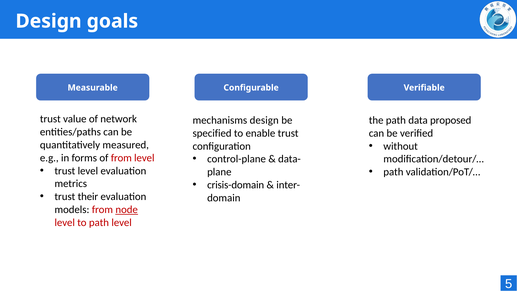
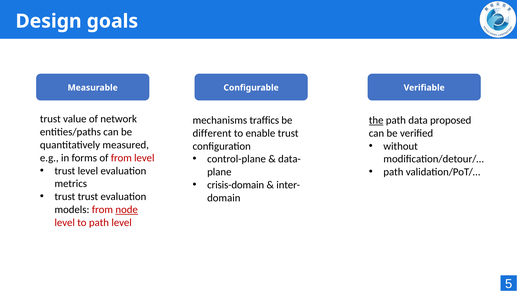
mechanisms design: design -> traffics (264, 120)
the underline: none -> present (376, 120)
specified: specified -> different (212, 133)
trust their: their -> trust (88, 197)
